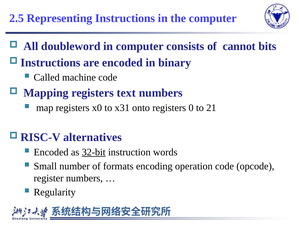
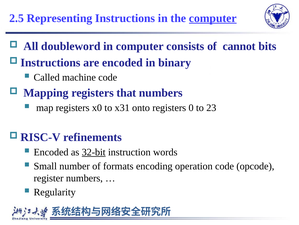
computer underline: none -> present (213, 18)
text: text -> that (126, 93)
21: 21 -> 23 (211, 107)
alternatives: alternatives -> refinements (93, 137)
